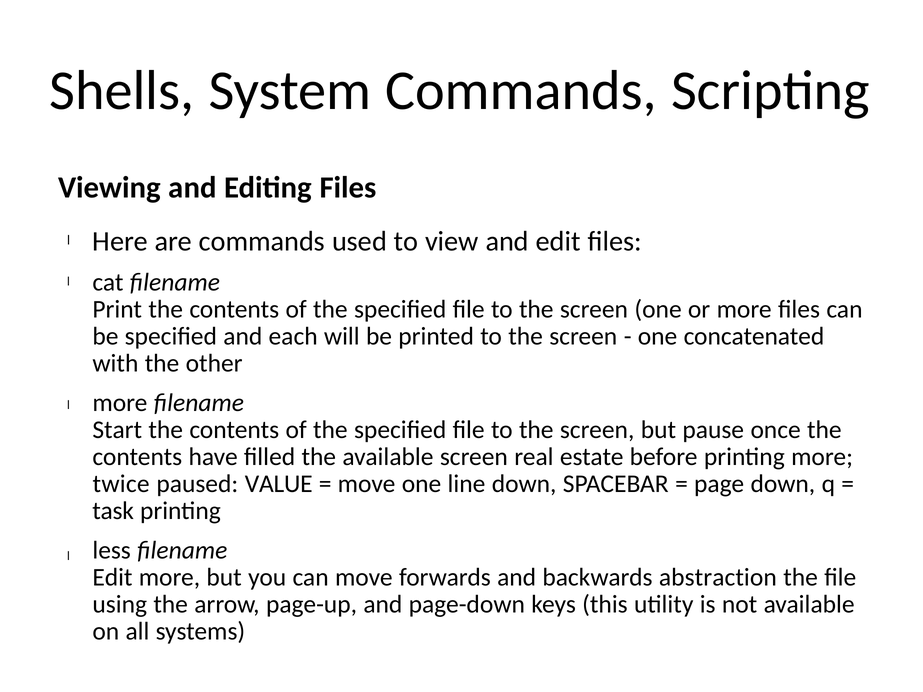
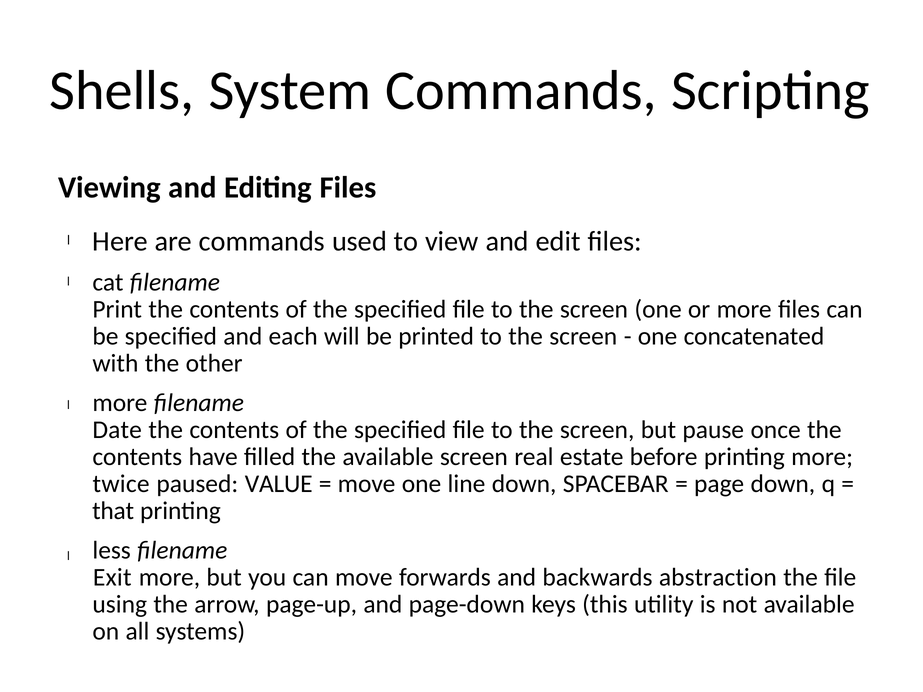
Start: Start -> Date (117, 430)
task: task -> that (113, 511)
Edit: Edit -> Exit (112, 578)
